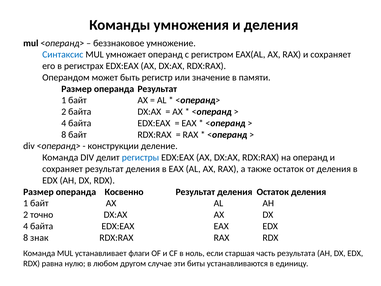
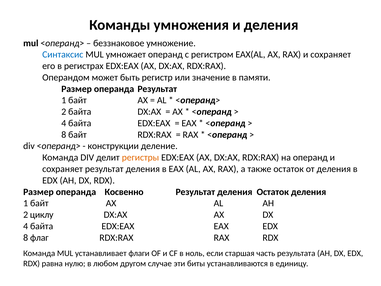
регистры colour: blue -> orange (140, 157)
точно: точно -> циклу (42, 215)
знак: знак -> флаг (39, 237)
